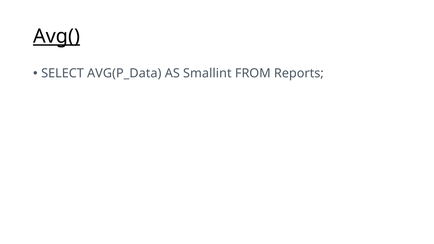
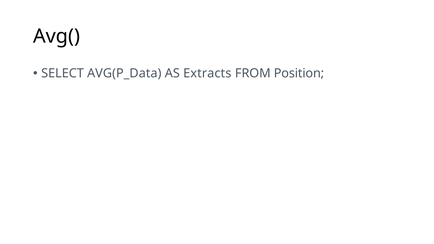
Avg( underline: present -> none (57, 36)
Smallint: Smallint -> Extracts (207, 73)
Reports: Reports -> Position (299, 73)
